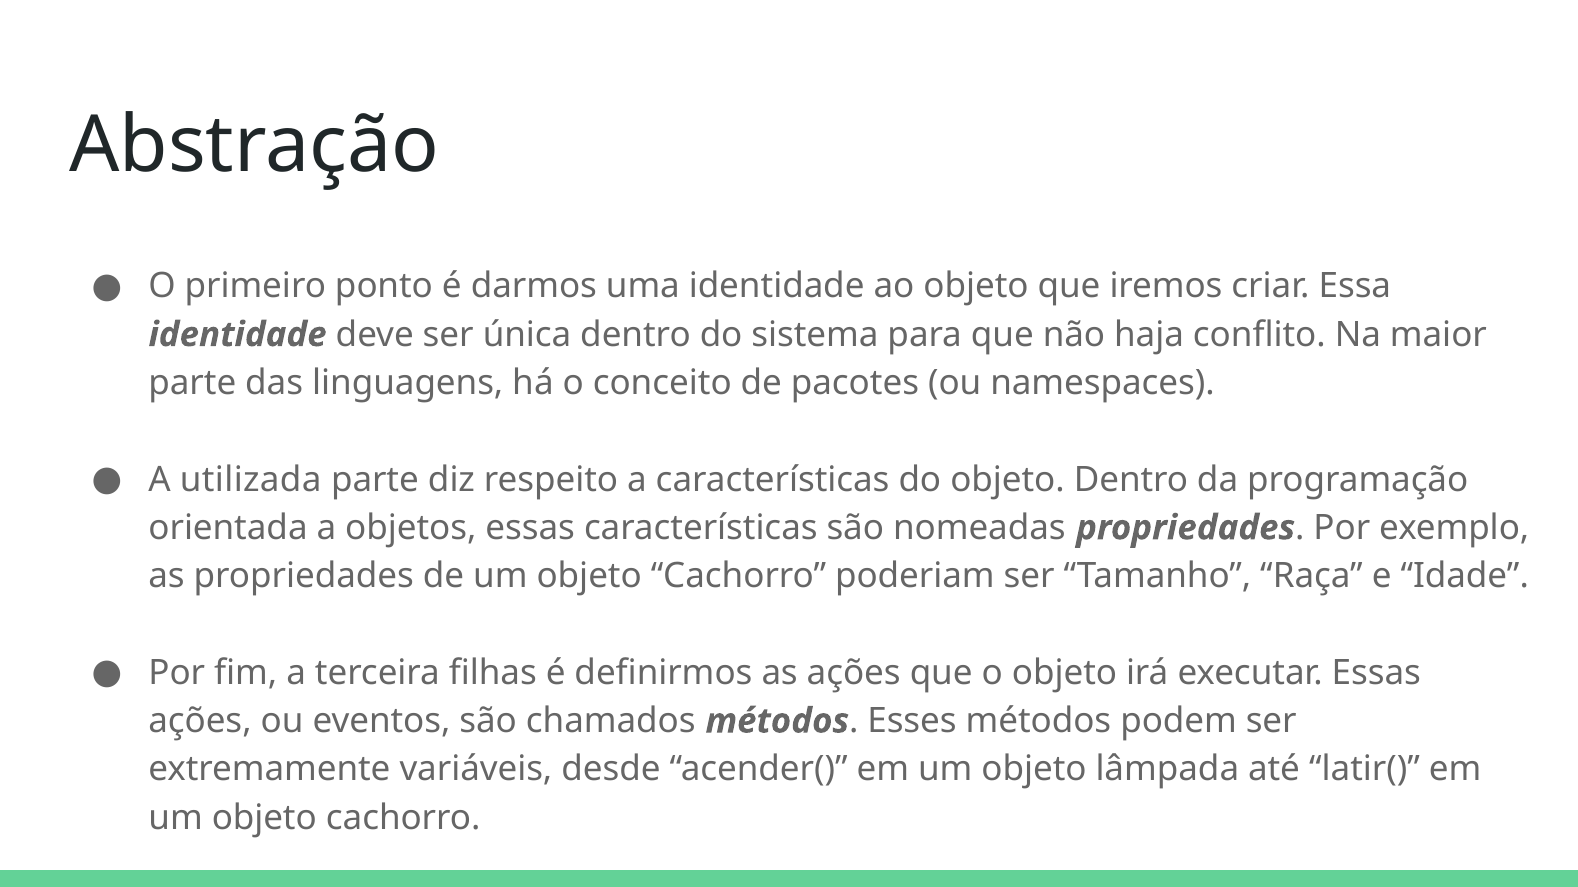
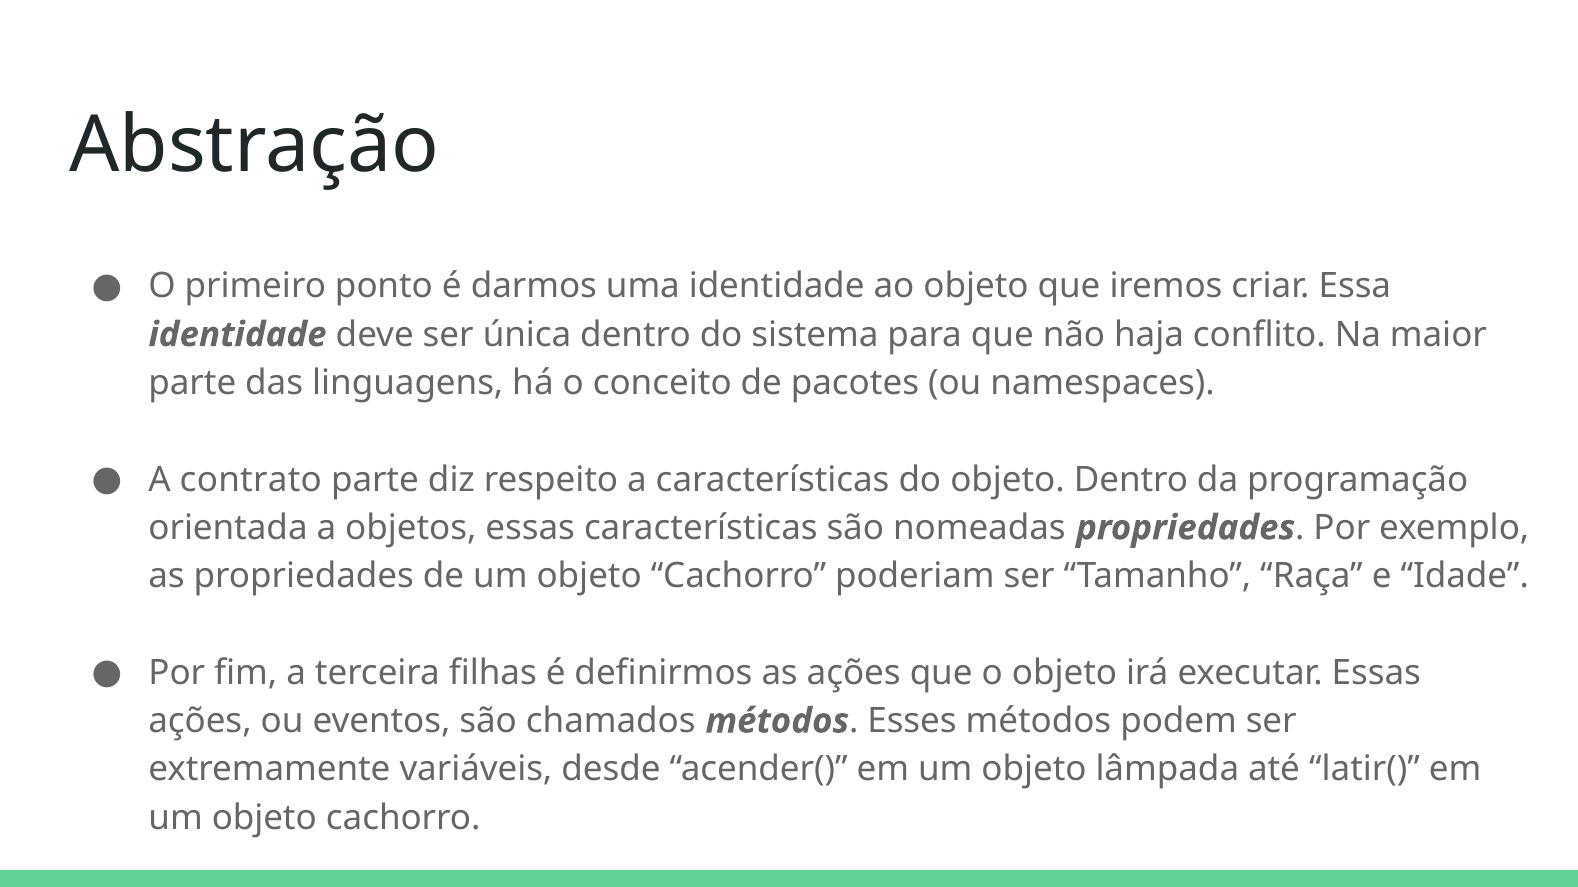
utilizada: utilizada -> contrato (251, 480)
